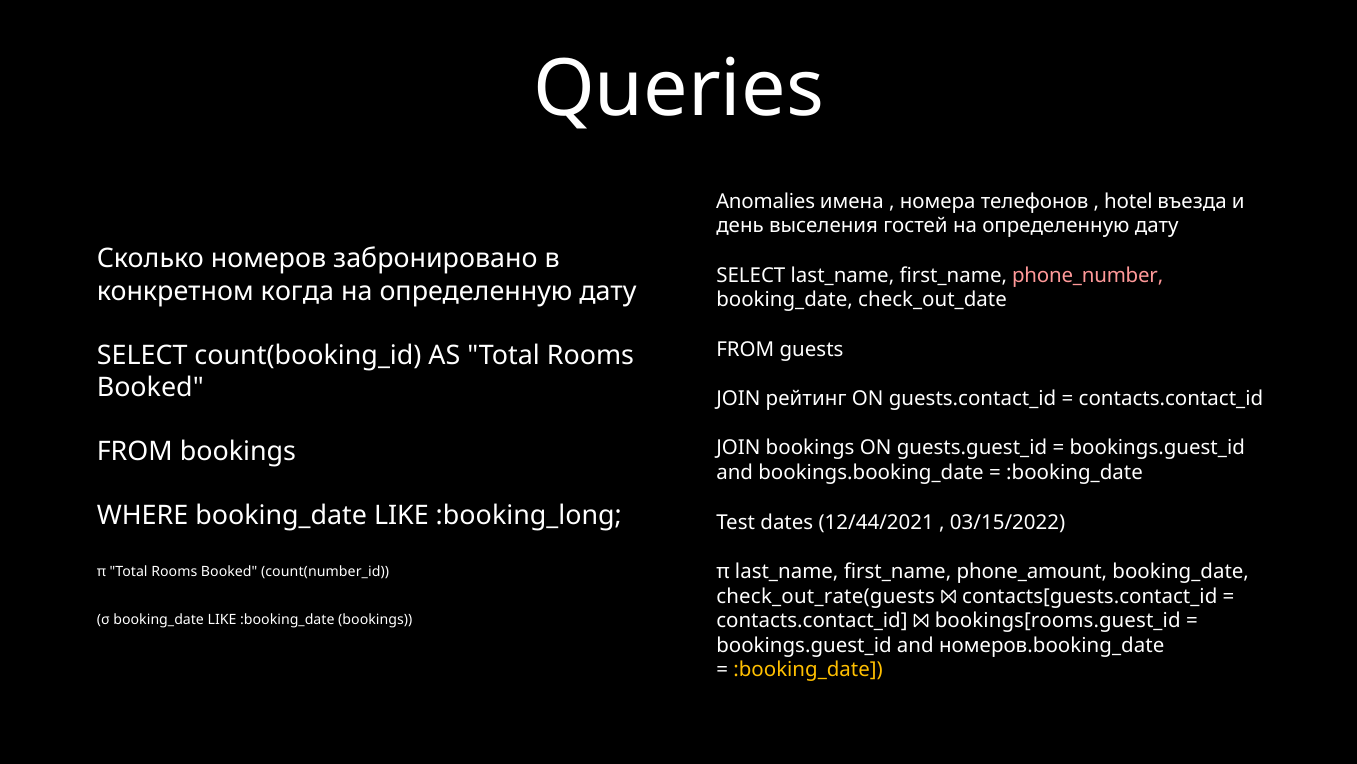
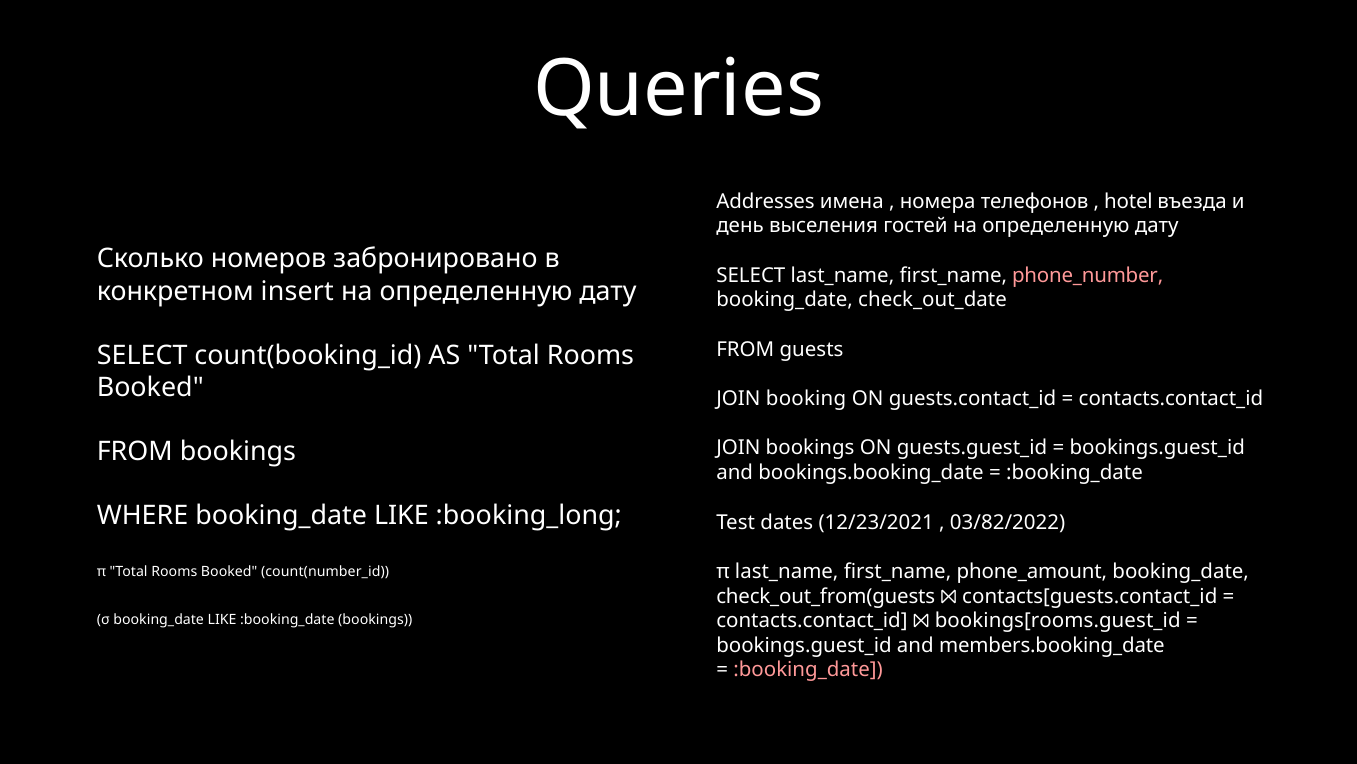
Anomalies: Anomalies -> Addresses (766, 201)
когда: когда -> insert (297, 291)
рейтинг: рейтинг -> booking (806, 398)
12/44/2021: 12/44/2021 -> 12/23/2021 (876, 522)
03/15/2022: 03/15/2022 -> 03/82/2022 (1008, 522)
check_out_rate(guests: check_out_rate(guests -> check_out_from(guests (826, 596)
номеров.booking_date: номеров.booking_date -> members.booking_date (1052, 645)
:booking_date colour: yellow -> pink (808, 670)
